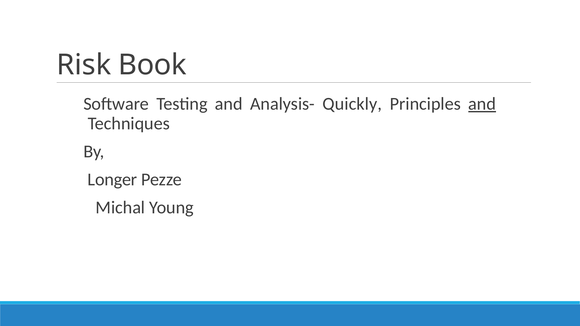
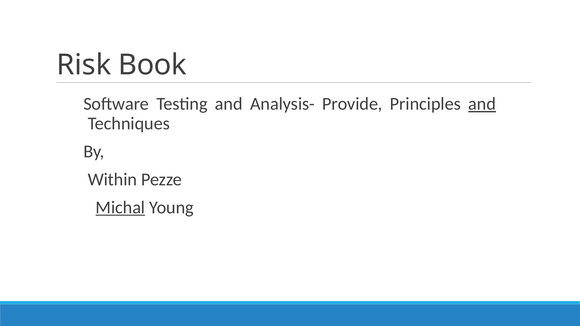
Quickly: Quickly -> Provide (352, 104)
Longer: Longer -> Within (112, 180)
Michal underline: none -> present (120, 208)
